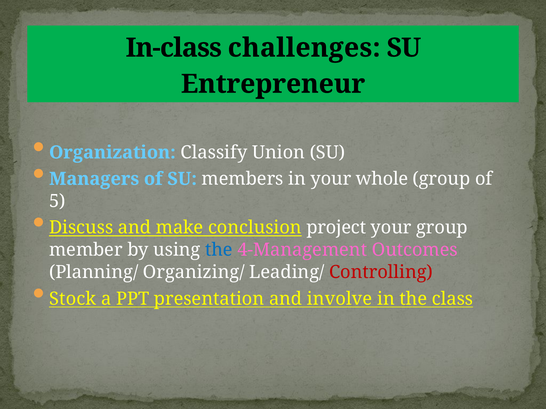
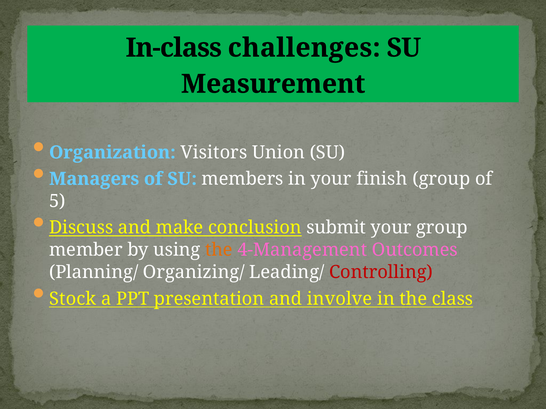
Entrepreneur: Entrepreneur -> Measurement (273, 84)
Classify: Classify -> Visitors (214, 153)
whole: whole -> finish (382, 179)
project: project -> submit (336, 228)
the colour: blue -> orange (219, 250)
